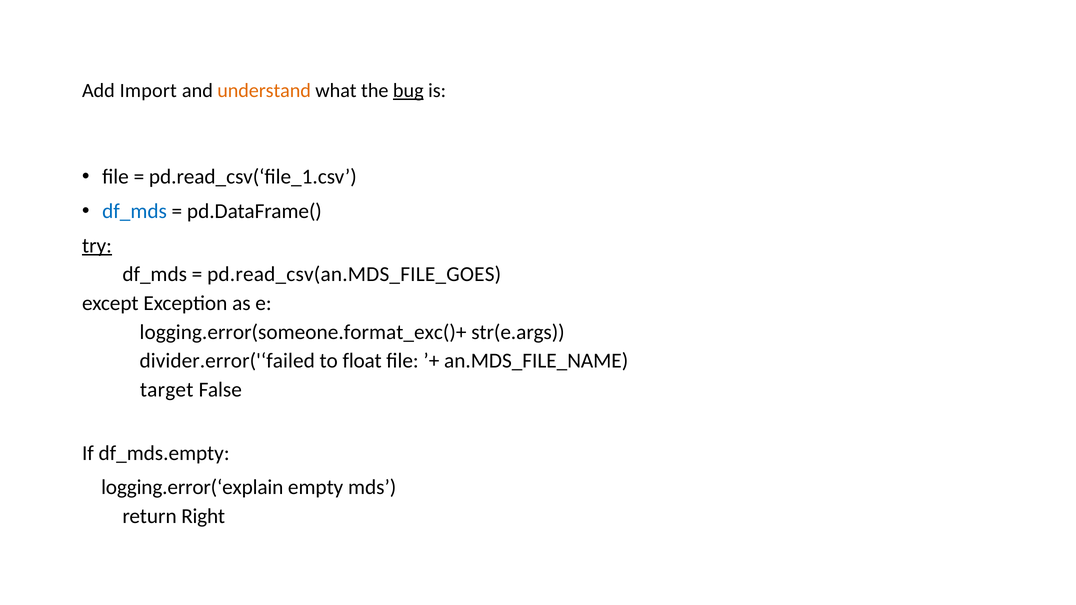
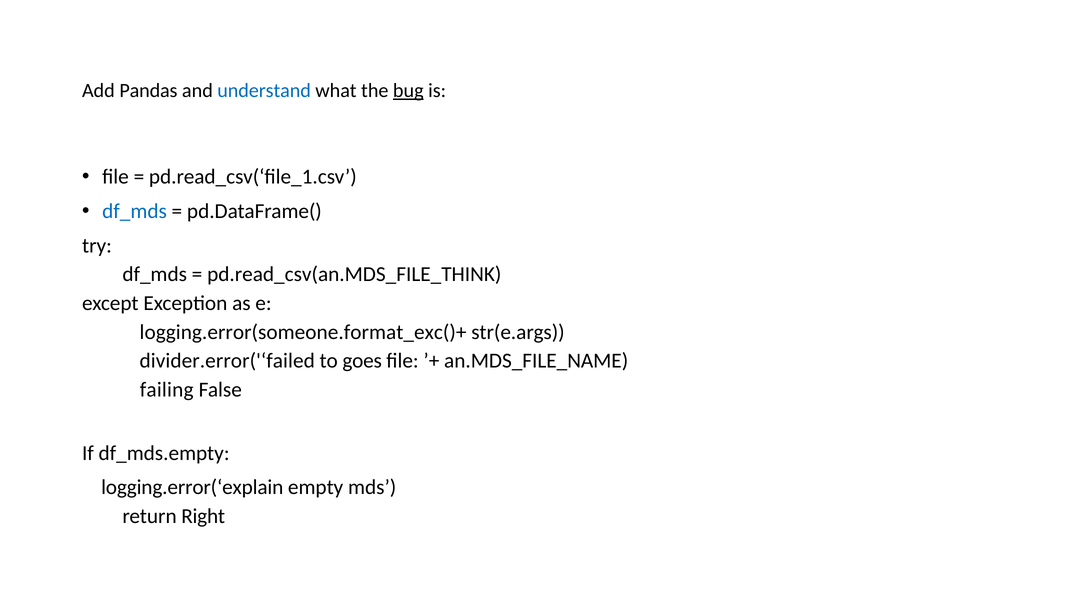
Import: Import -> Pandas (148, 91)
understand colour: orange -> blue (264, 91)
try underline: present -> none (97, 246)
pd.read_csv(an.MDS_FILE_GOES: pd.read_csv(an.MDS_FILE_GOES -> pd.read_csv(an.MDS_FILE_THINK (354, 275)
float: float -> goes (362, 361)
target: target -> failing (167, 390)
